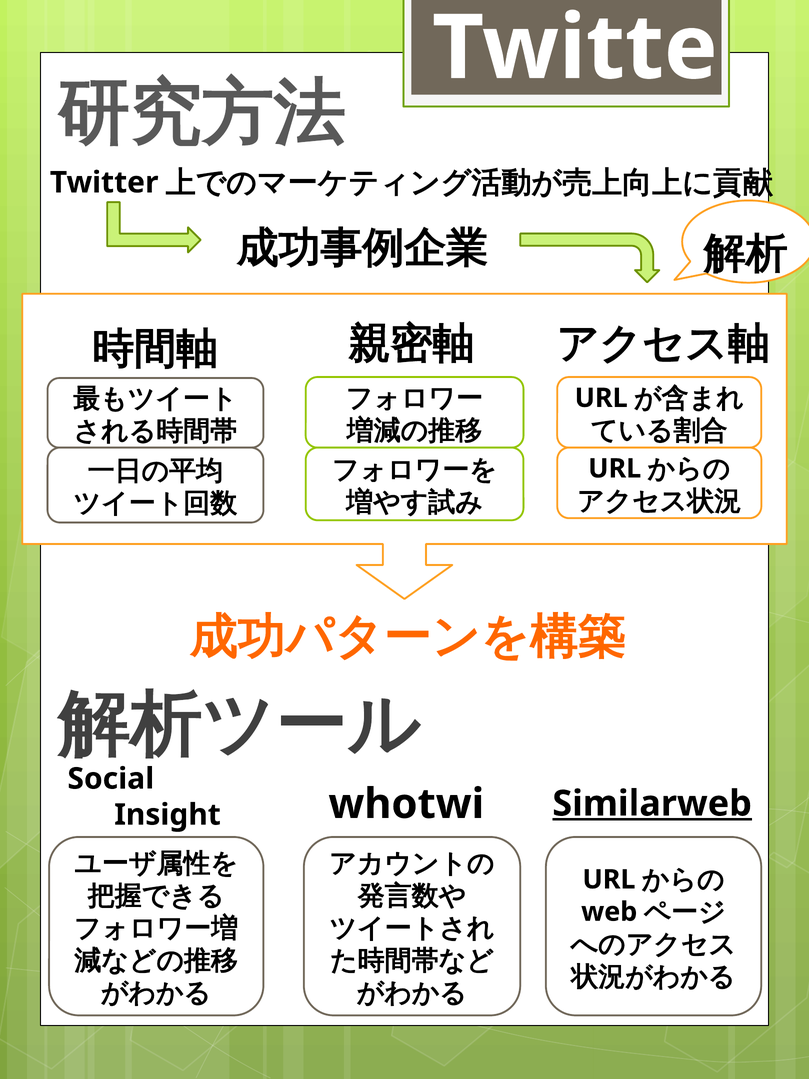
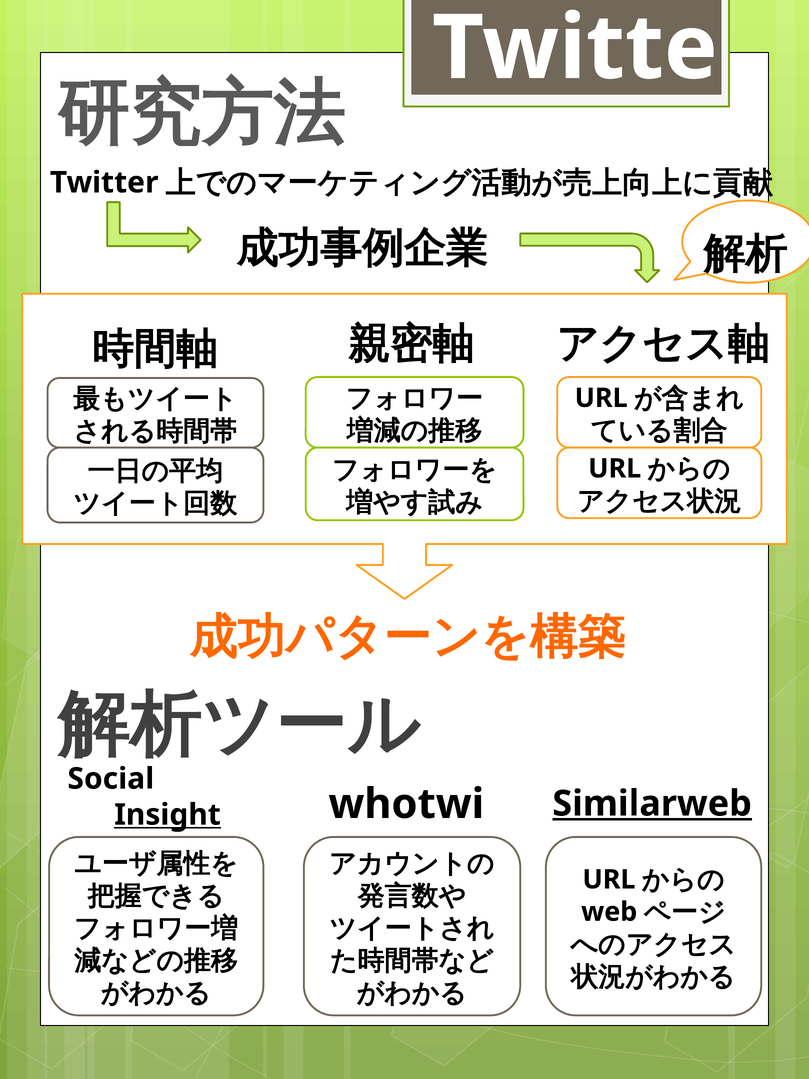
Insight underline: none -> present (168, 815)
